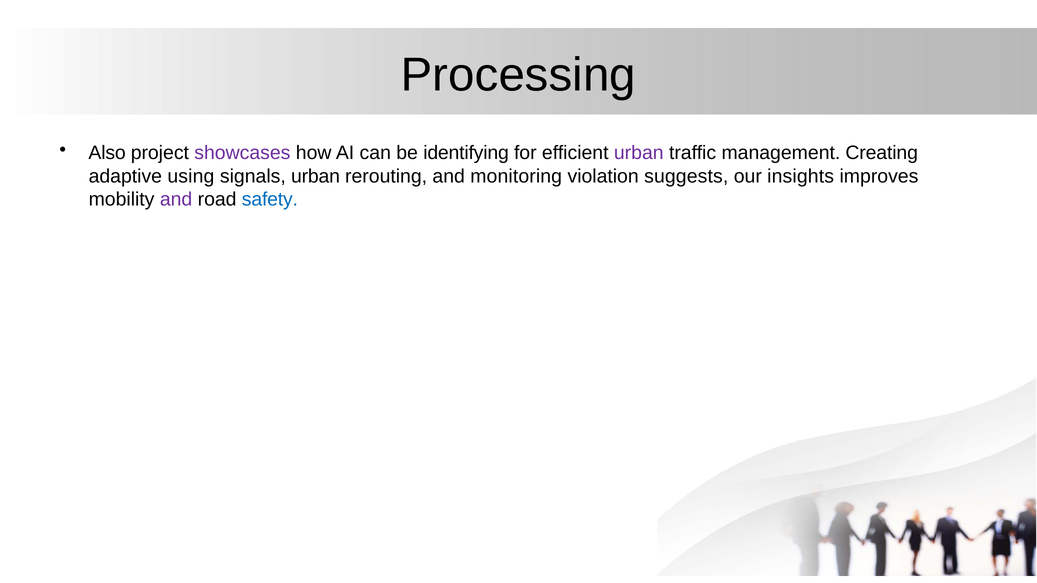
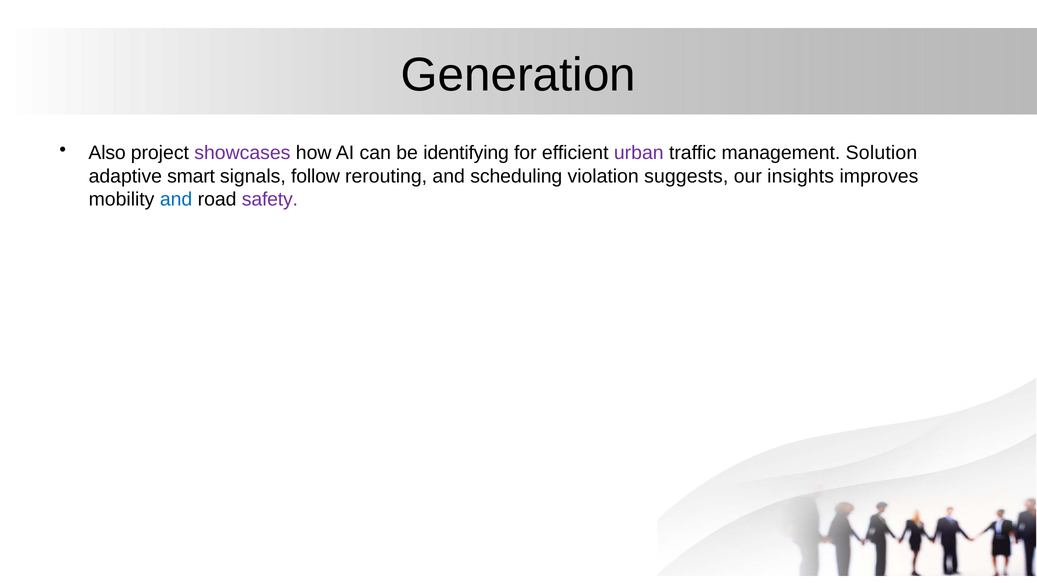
Processing: Processing -> Generation (518, 75)
Creating: Creating -> Solution (882, 153)
using: using -> smart (191, 176)
signals urban: urban -> follow (316, 176)
monitoring: monitoring -> scheduling (516, 176)
and colour: purple -> blue (176, 200)
safety colour: blue -> purple (270, 200)
